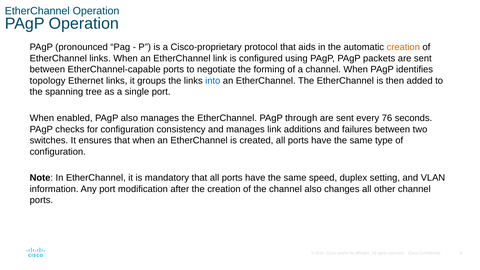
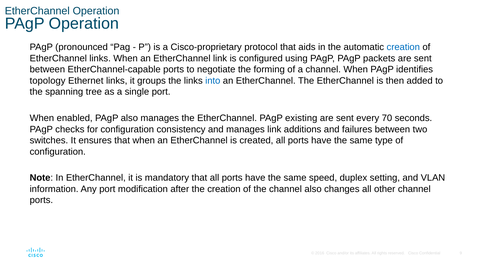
creation colour: orange -> blue (403, 47)
through: through -> existing (301, 118)
76: 76 -> 70 (387, 118)
